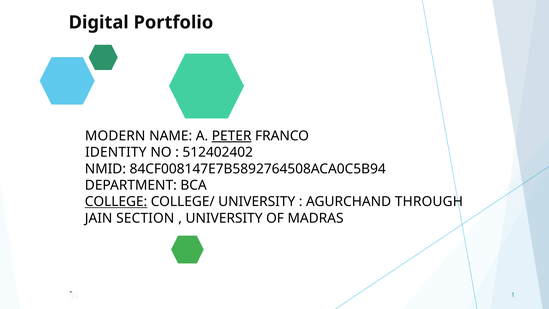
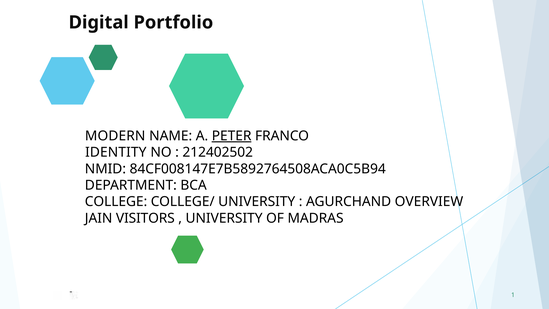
512402402: 512402402 -> 212402502 (218, 152)
COLLEGE underline: present -> none (116, 202)
THROUGH: THROUGH -> OVERVIEW (429, 202)
SECTION: SECTION -> VISITORS (145, 218)
